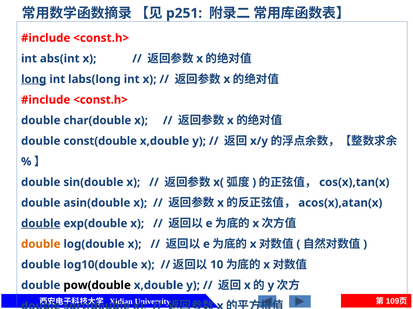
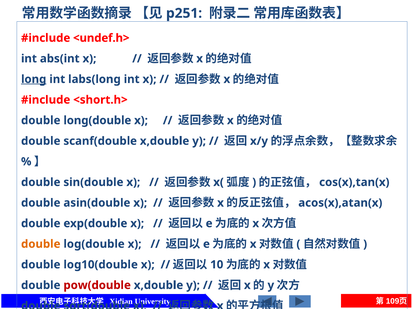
<const.h>: <const.h> -> <undef.h> (101, 38)
<const.h>: <const.h> -> <short.h> (100, 100)
char(double: char(double -> long(double (97, 121)
const(double: const(double -> scanf(double (100, 141)
double underline: present -> none (41, 224)
pow(double colour: black -> red (97, 286)
